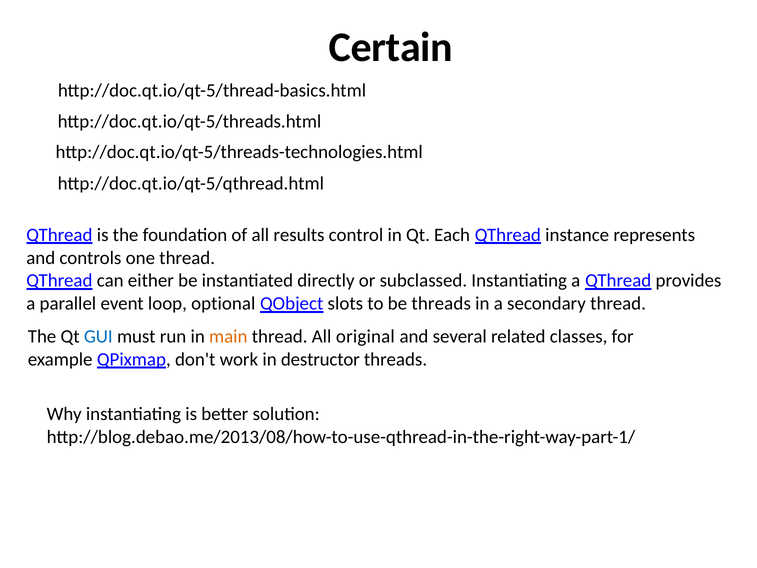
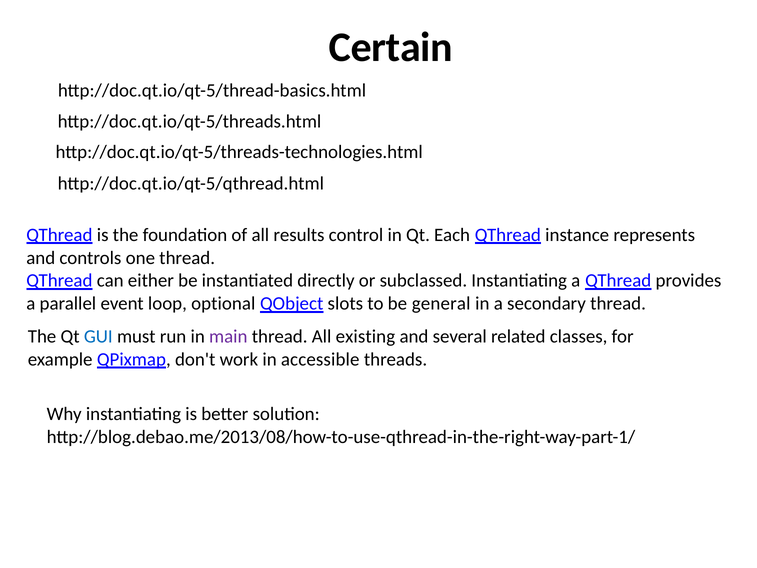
be threads: threads -> general (441, 304)
main colour: orange -> purple (228, 337)
original: original -> existing (365, 337)
destructor: destructor -> accessible (320, 359)
